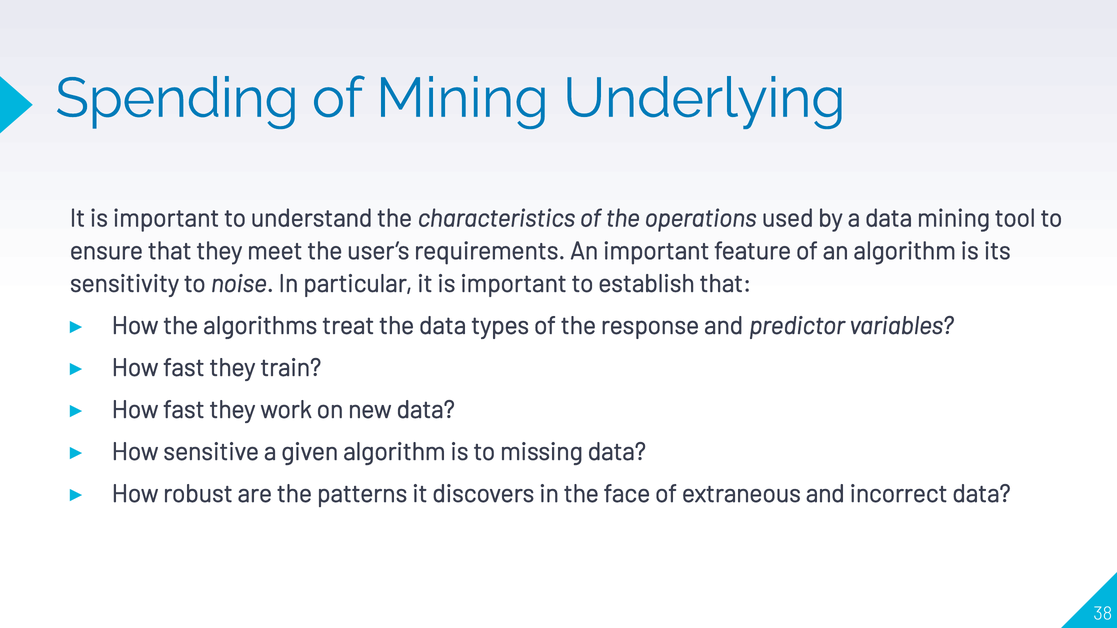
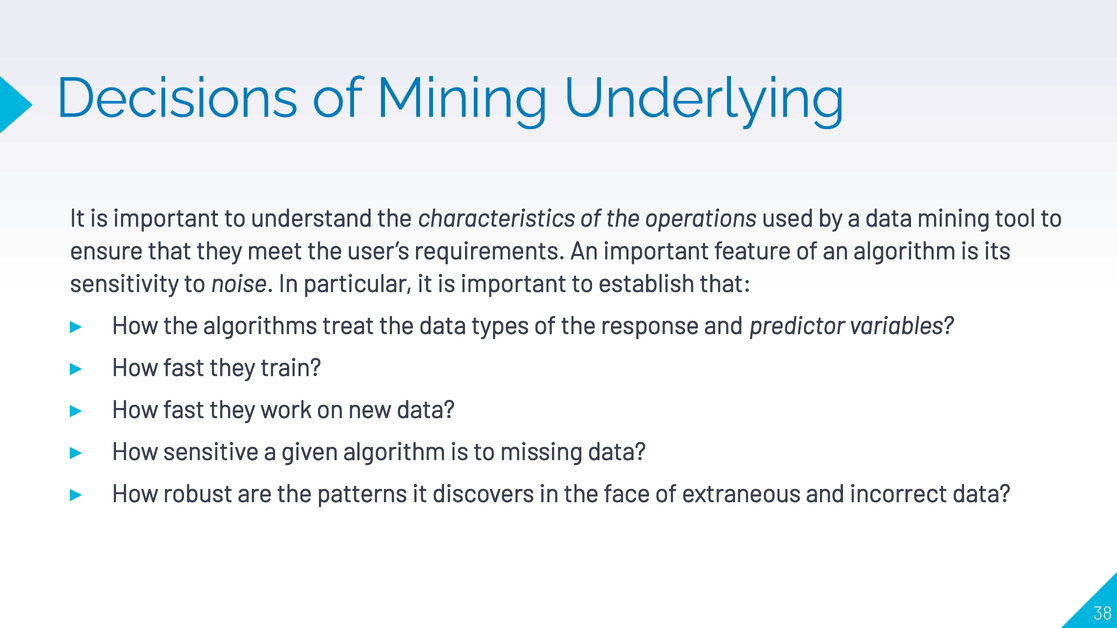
Spending: Spending -> Decisions (177, 98)
